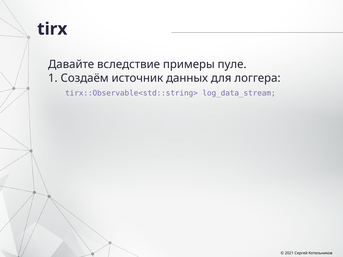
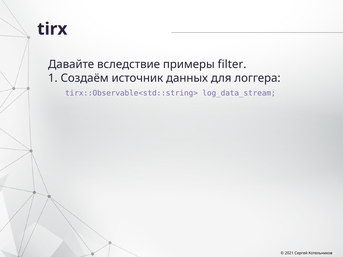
пуле: пуле -> filter (232, 64)
